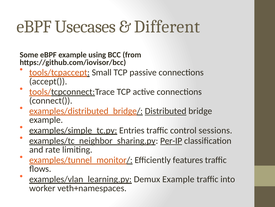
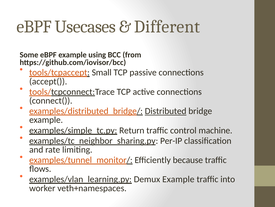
Entries: Entries -> Return (132, 130)
sessions: sessions -> machine (215, 130)
Per-IP underline: present -> none (171, 140)
features: features -> because (188, 160)
